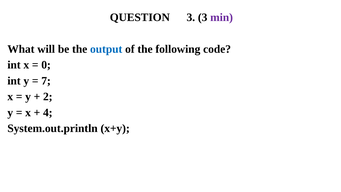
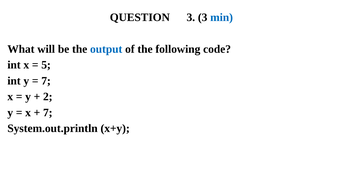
min colour: purple -> blue (222, 17)
0: 0 -> 5 (46, 65)
4: 4 -> 7 (48, 112)
